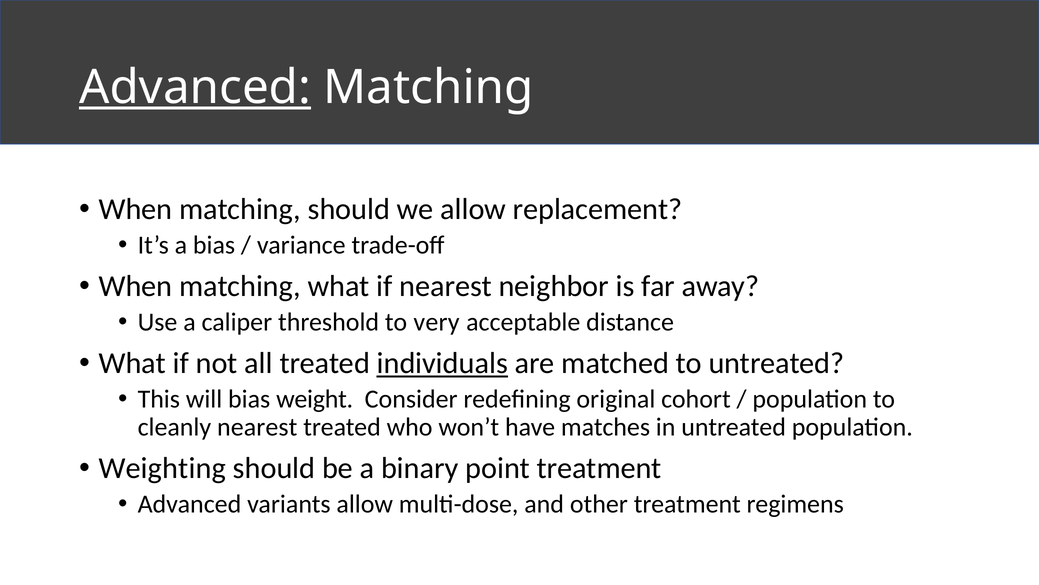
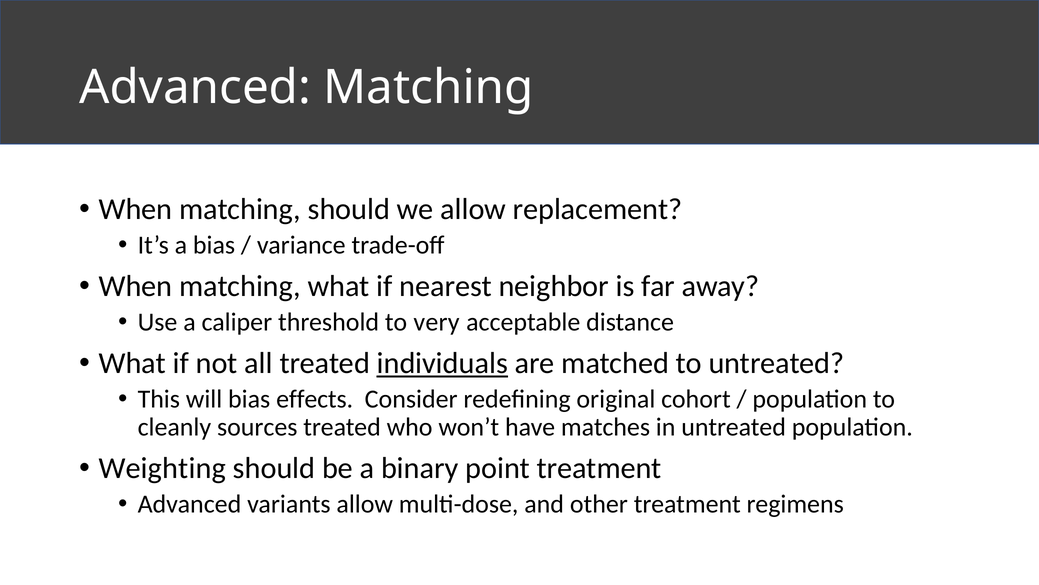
Advanced underline: present -> none (195, 87)
weight: weight -> effects (315, 399)
cleanly nearest: nearest -> sources (257, 427)
